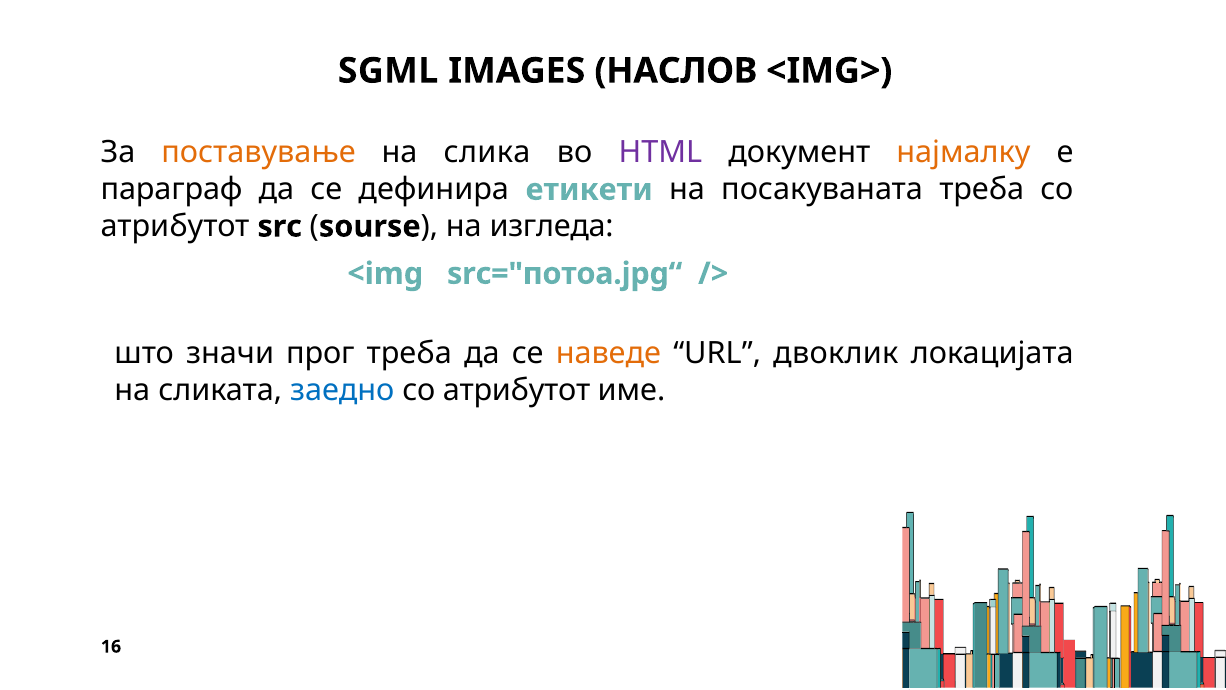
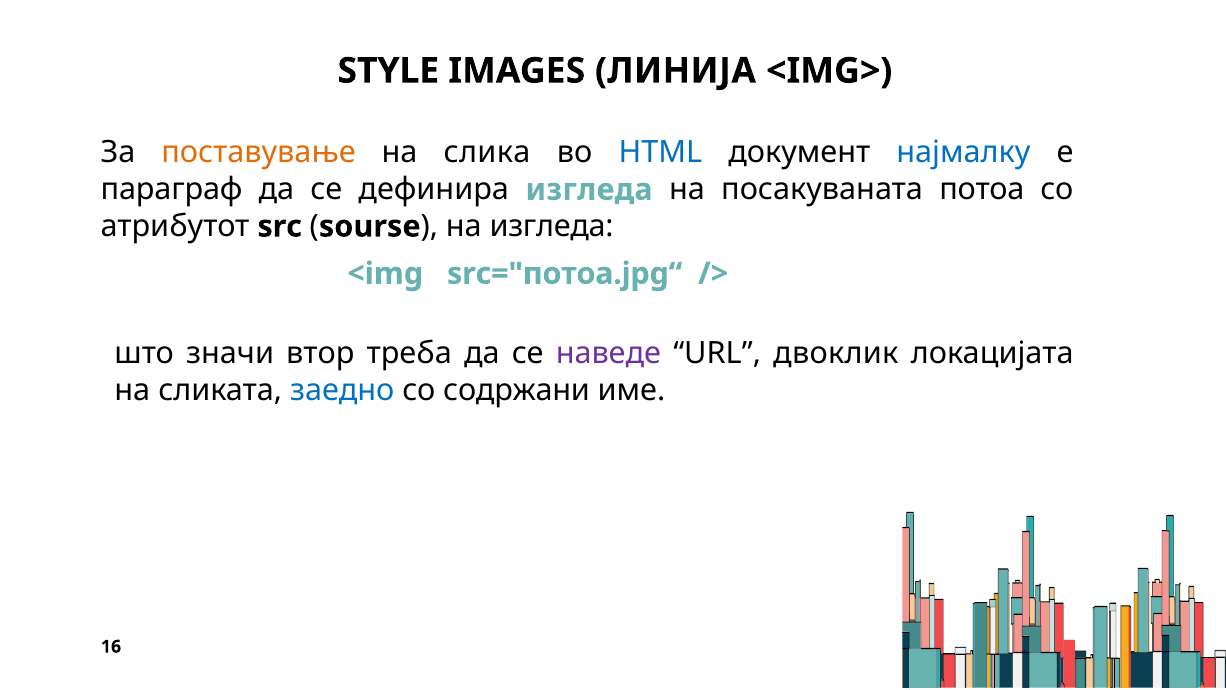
SGML: SGML -> STYLE (388, 71)
НАСЛОВ: НАСЛОВ -> ЛИНИЈА (675, 71)
HTML colour: purple -> blue (661, 153)
најмалку colour: orange -> blue (963, 153)
дефинира етикети: етикети -> изгледа (589, 190)
посакуваната треба: треба -> потоа (982, 190)
прог: прог -> втор (320, 353)
наведе colour: orange -> purple (608, 353)
атрибутот: атрибутот -> содржани (517, 390)
